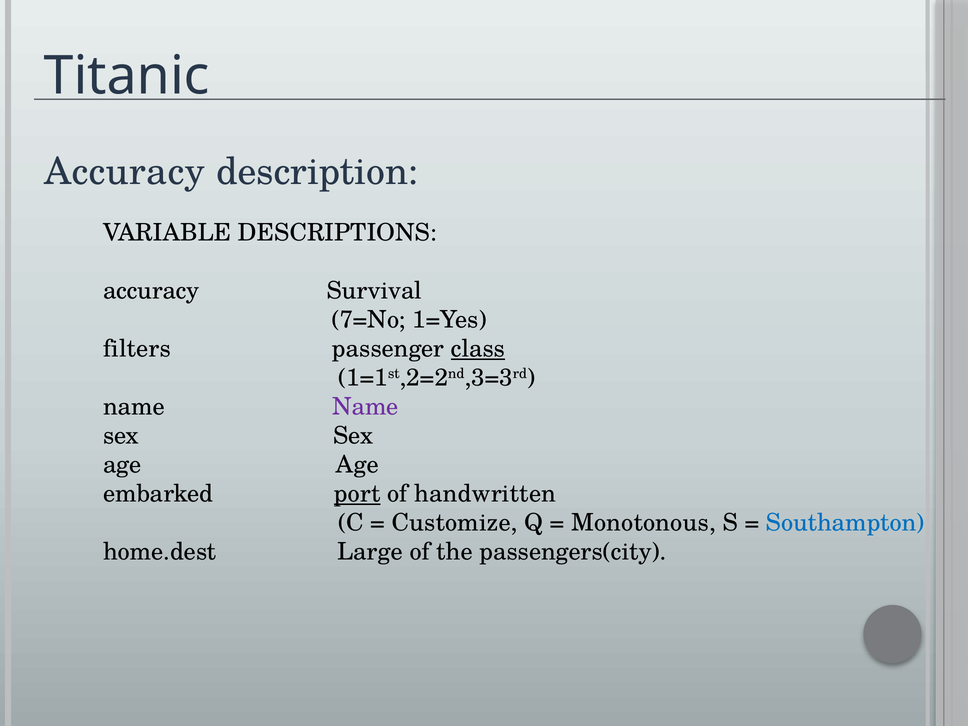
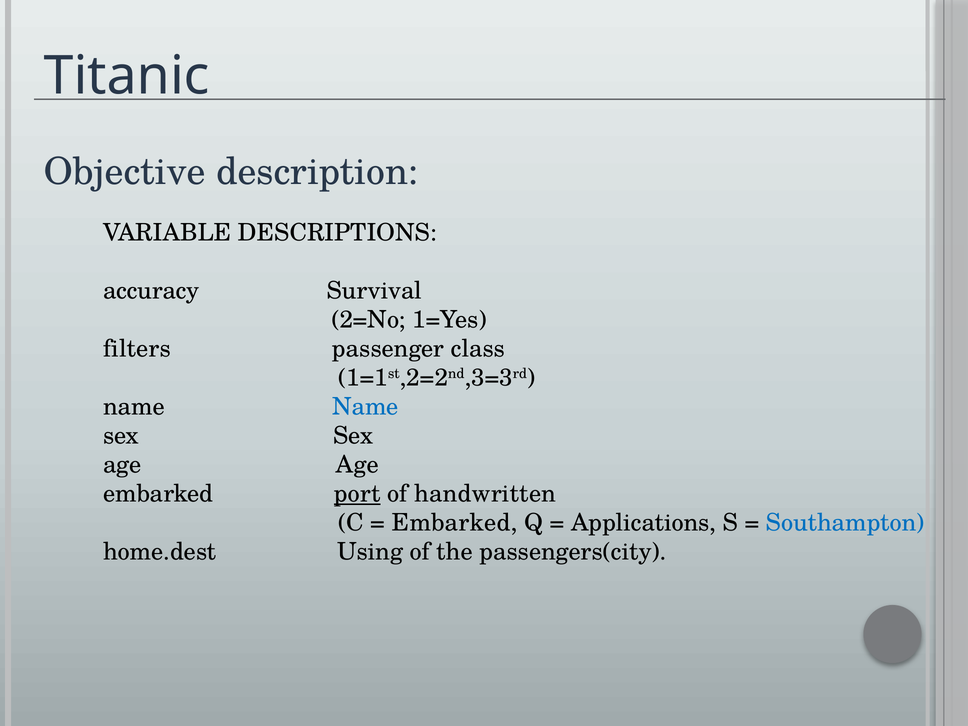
Accuracy: Accuracy -> Objective (125, 172)
7=No: 7=No -> 2=No (369, 320)
class underline: present -> none (478, 349)
Name colour: purple -> blue (365, 407)
Customize: Customize -> Embarked (455, 523)
Monotonous: Monotonous -> Applications (644, 523)
Large: Large -> Using (370, 552)
